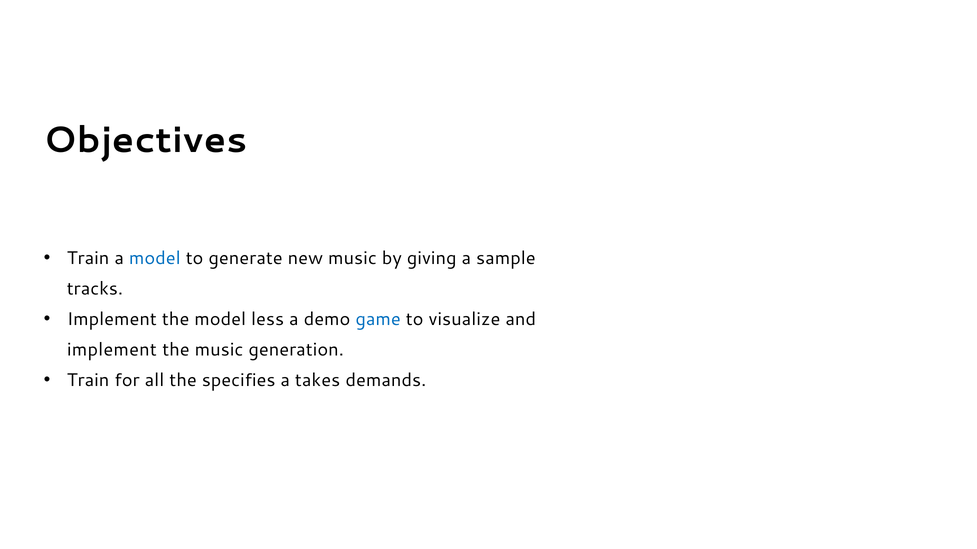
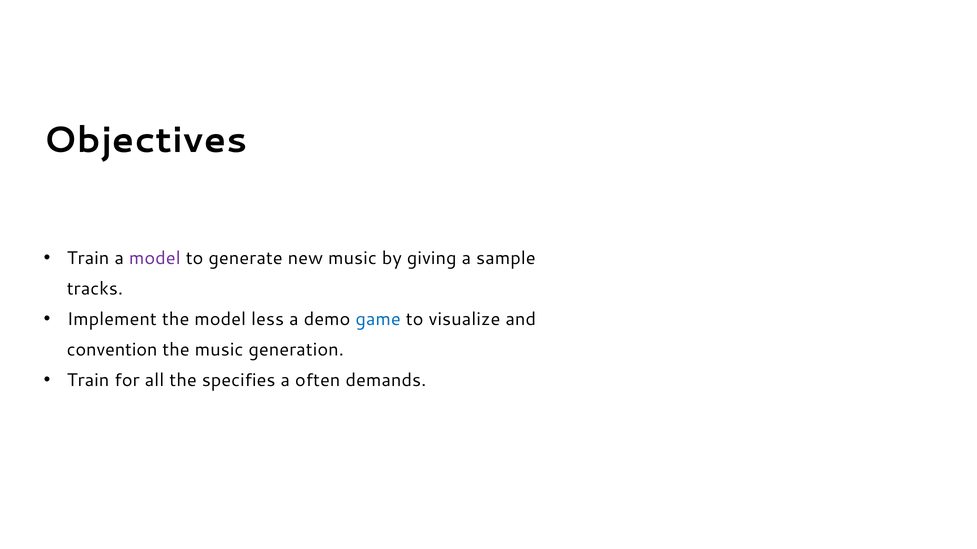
model colour: blue -> purple (155, 258)
implement: implement -> convention (112, 350)
takes: takes -> often (318, 381)
